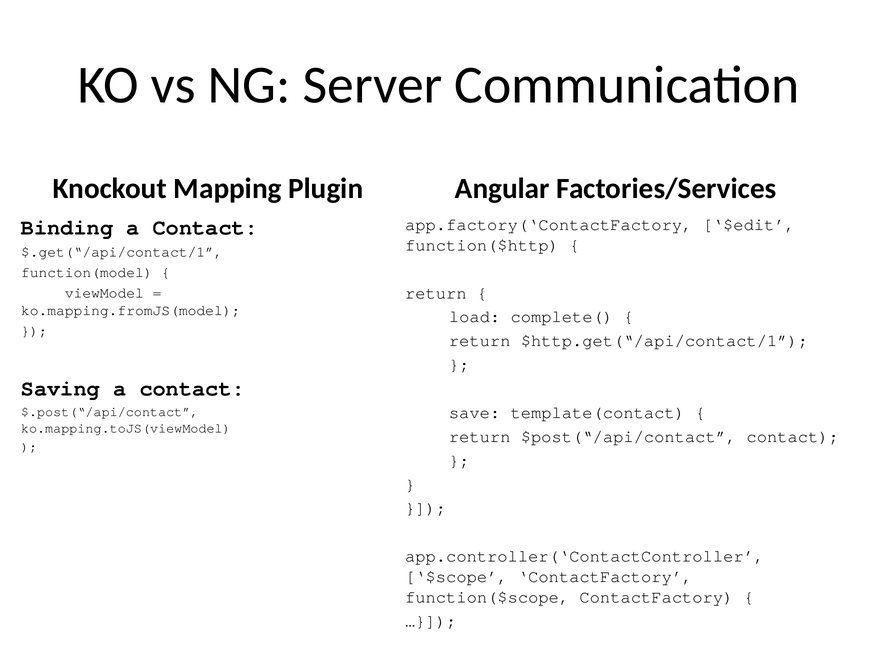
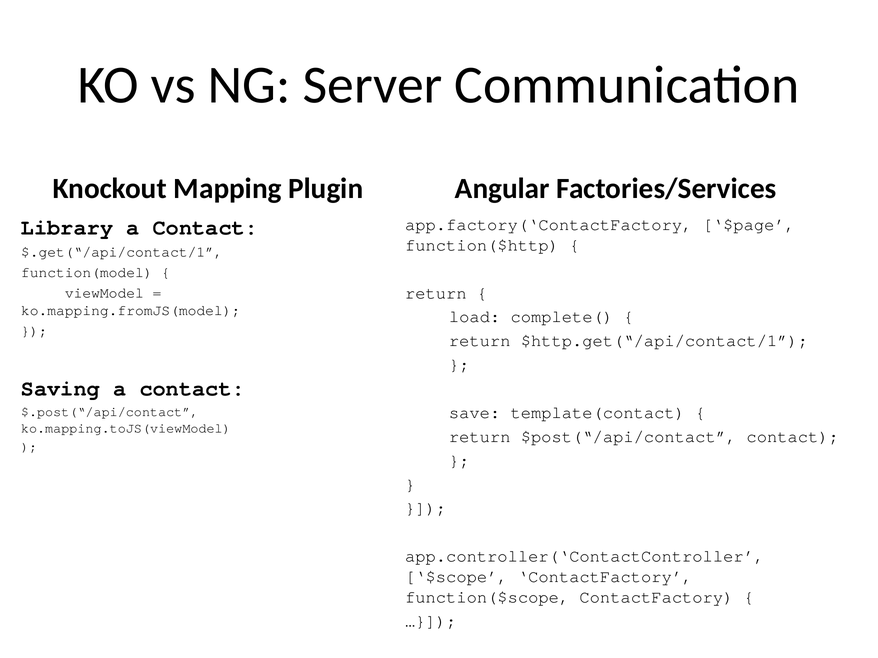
$edit: $edit -> $page (749, 225)
Binding: Binding -> Library (67, 228)
